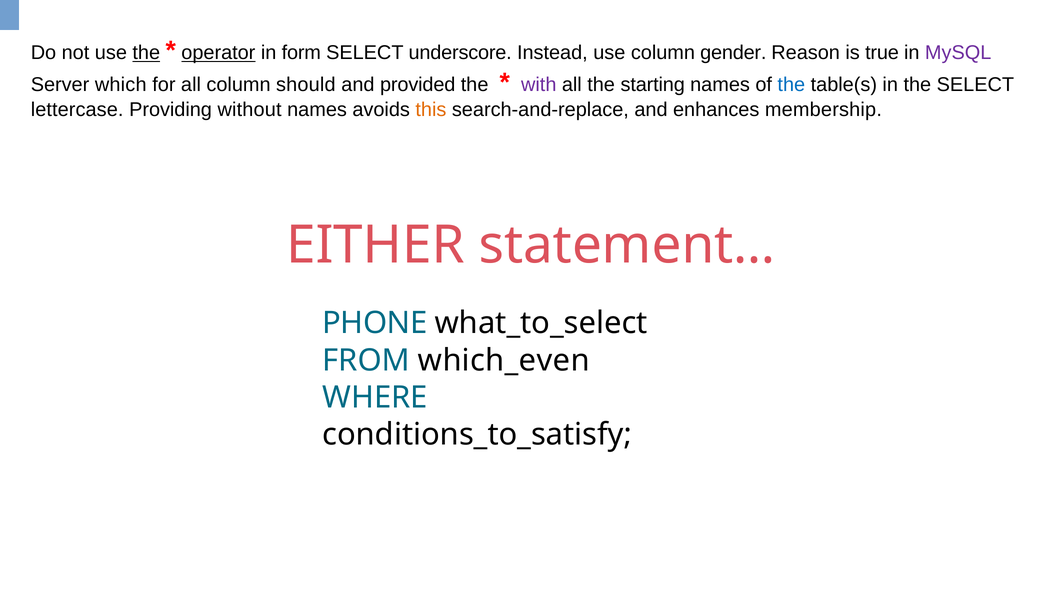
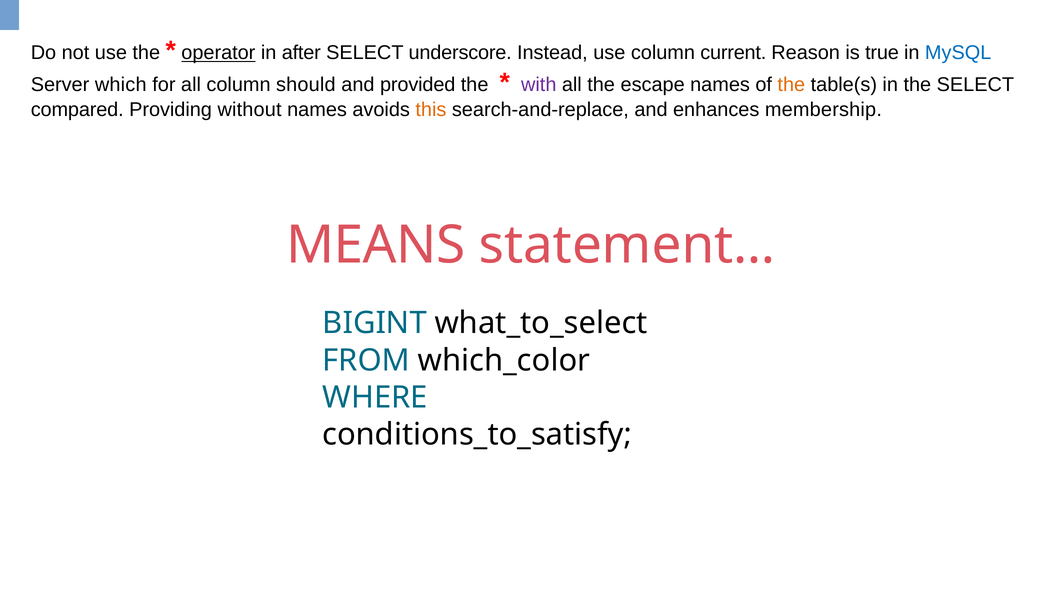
the underline: present -> none (146, 53)
form: form -> after (301, 53)
gender: gender -> current (733, 53)
MySQL colour: purple -> blue (958, 53)
starting: starting -> escape (653, 85)
the colour: blue -> orange (791, 85)
lettercase: lettercase -> compared (77, 110)
EITHER: EITHER -> MEANS (376, 245)
PHONE: PHONE -> BIGINT (375, 323)
which_even: which_even -> which_color (504, 361)
